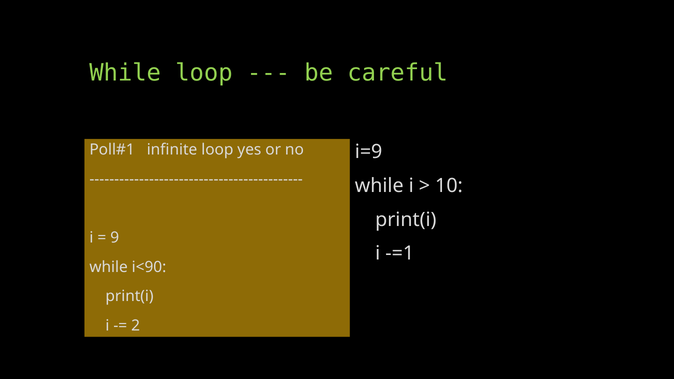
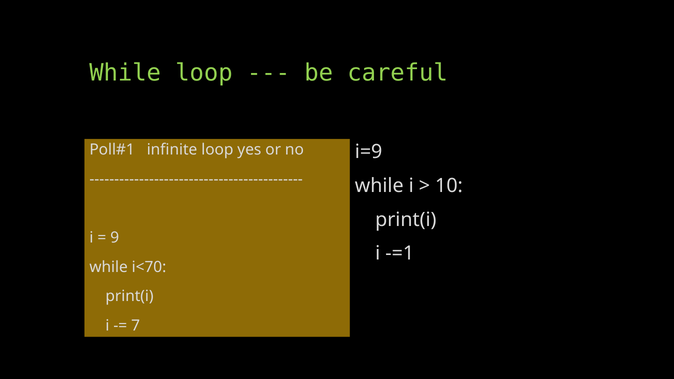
i<90: i<90 -> i<70 (149, 267)
2: 2 -> 7 (136, 326)
